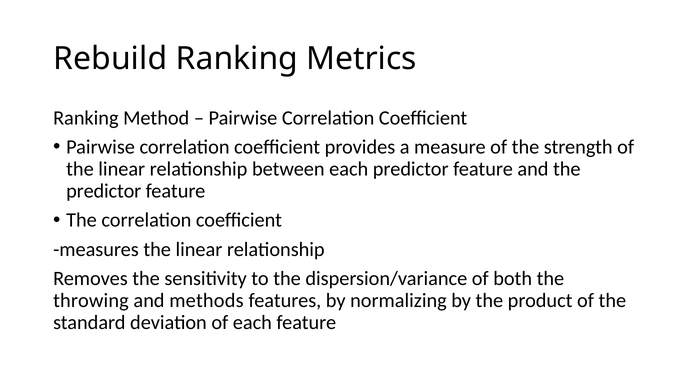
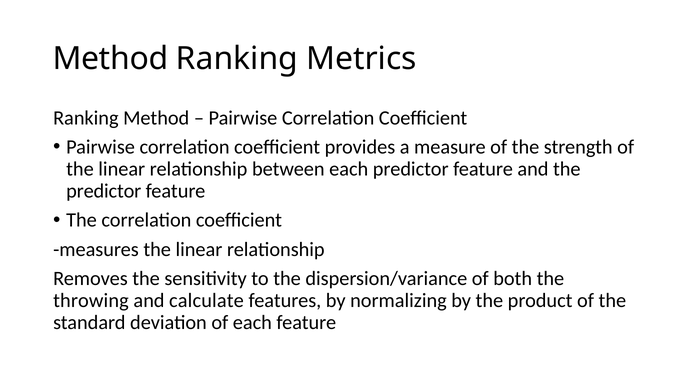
Rebuild: Rebuild -> Method (110, 59)
methods: methods -> calculate (206, 301)
